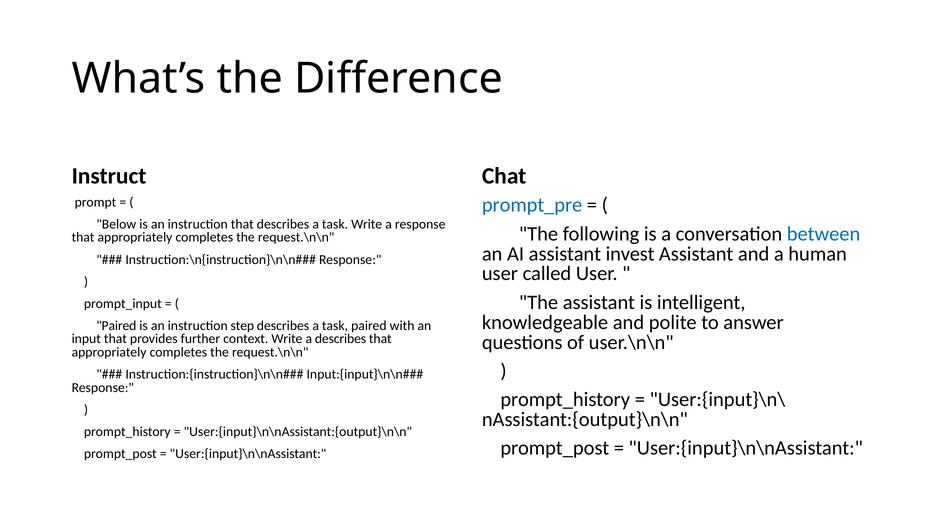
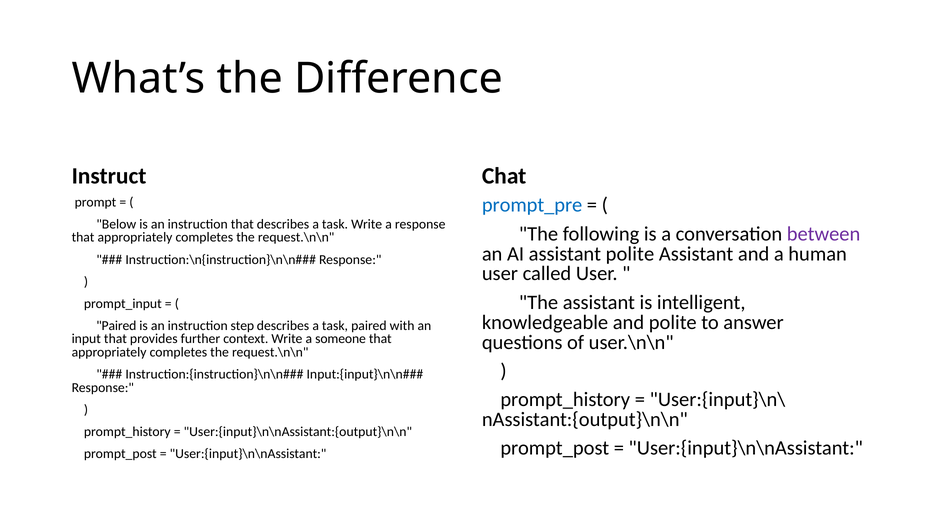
between colour: blue -> purple (824, 234)
assistant invest: invest -> polite (630, 254)
a describes: describes -> someone (341, 339)
